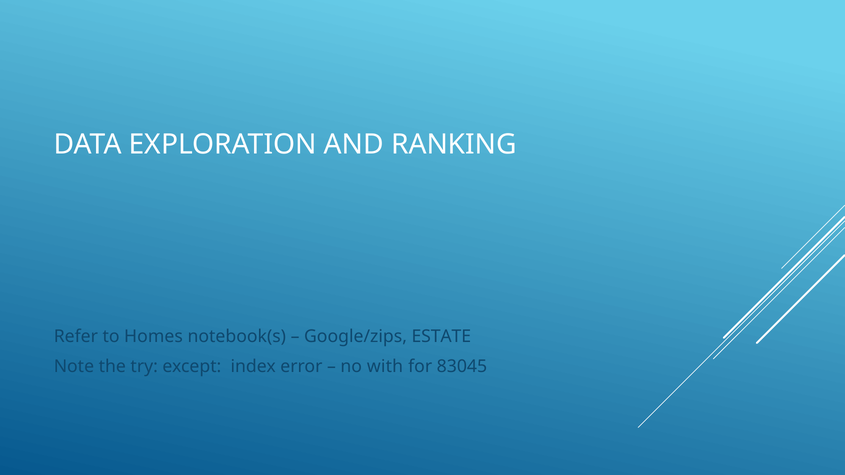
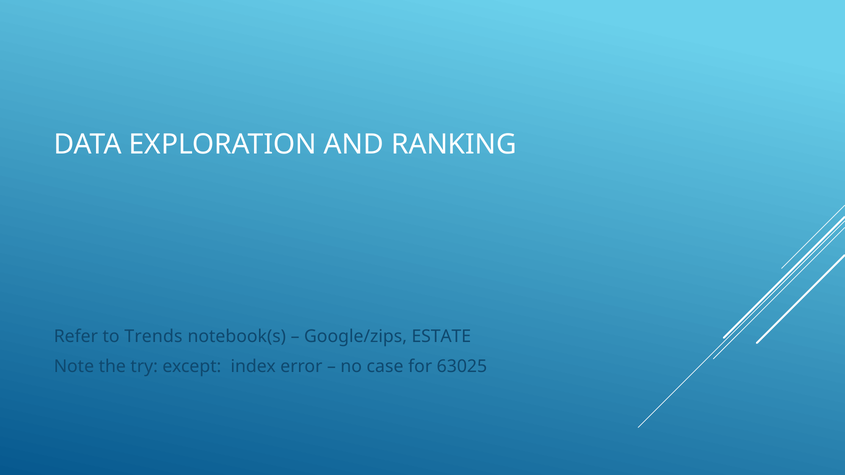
Homes: Homes -> Trends (153, 337)
with: with -> case (385, 366)
83045: 83045 -> 63025 (462, 366)
